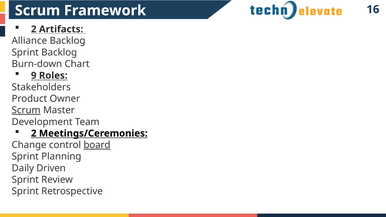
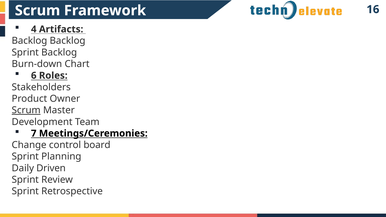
2: 2 -> 4 (34, 29)
Alliance: Alliance -> Backlog (29, 41)
9: 9 -> 6 (34, 76)
2: 2 -> 7 (34, 133)
board underline: present -> none (97, 145)
